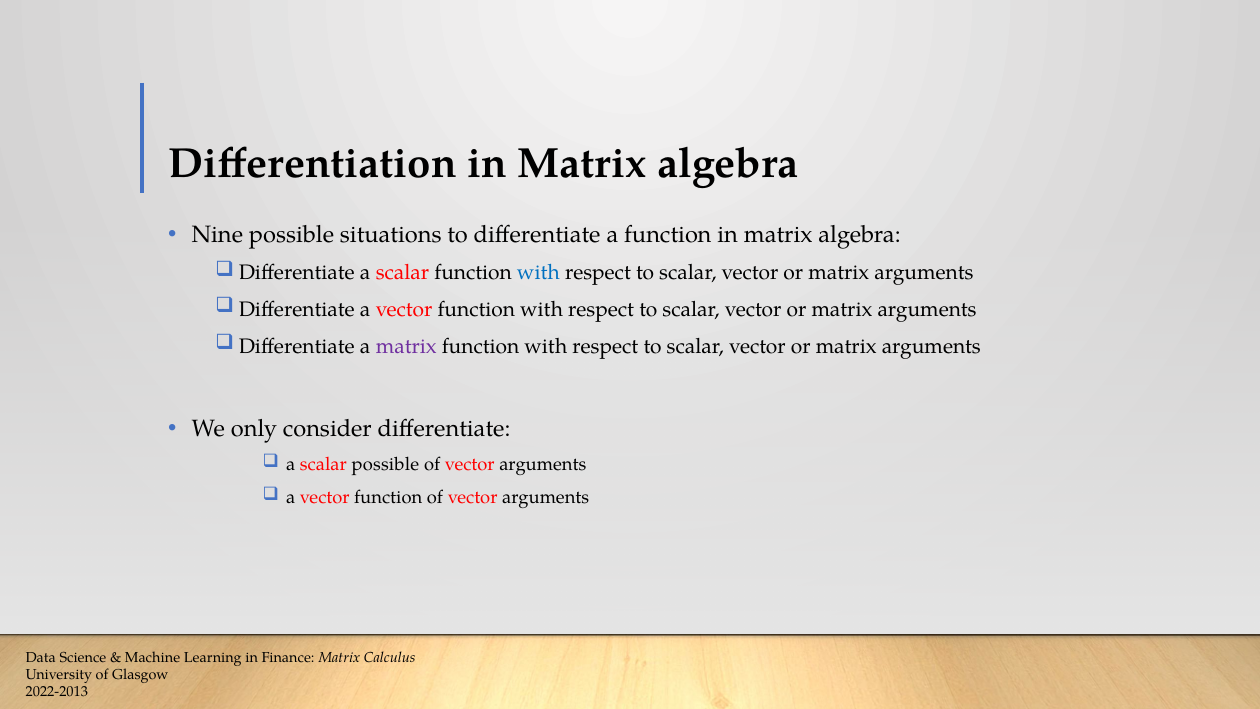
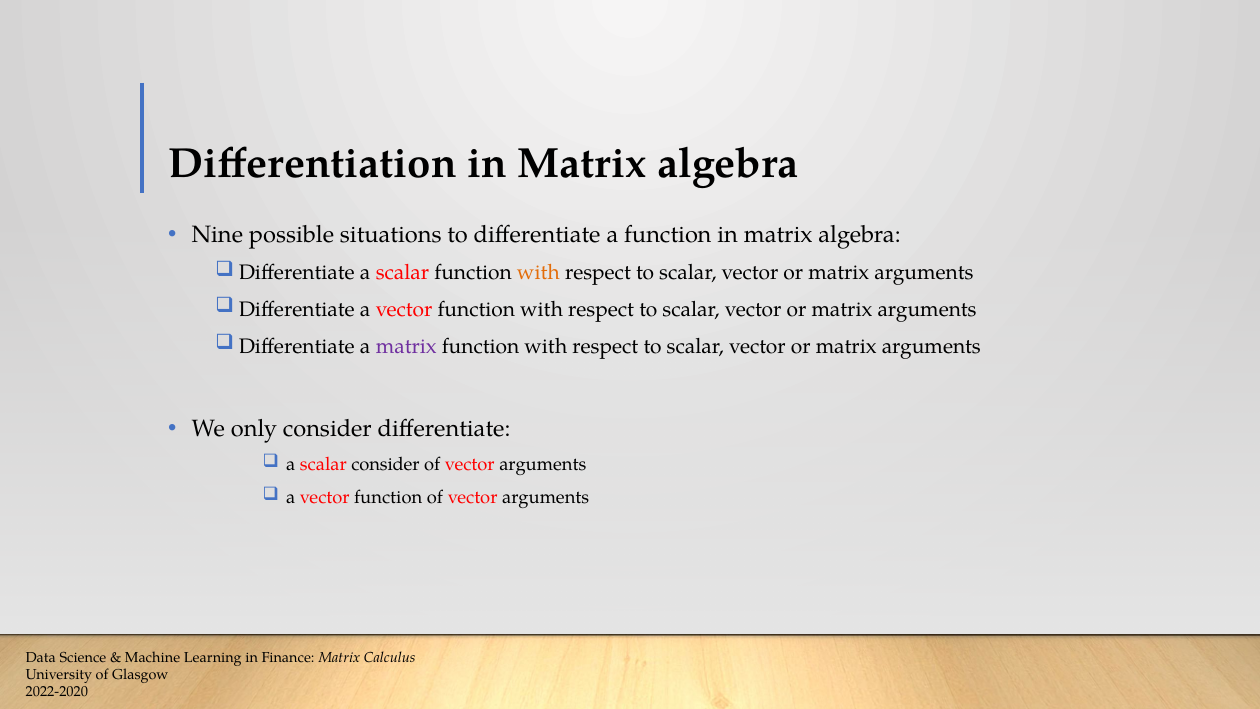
with colour: blue -> orange (538, 273)
scalar possible: possible -> consider (386, 464)
2022-2013: 2022-2013 -> 2022-2020 (57, 692)
